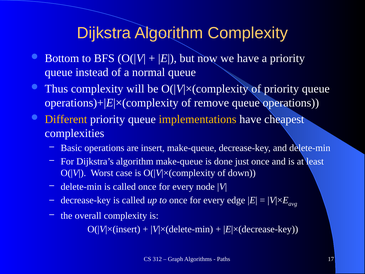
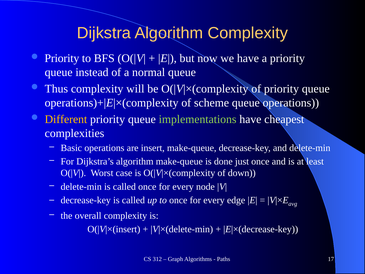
Bottom: Bottom -> Priority (62, 58)
remove: remove -> scheme (212, 103)
implementations colour: yellow -> light green (198, 119)
